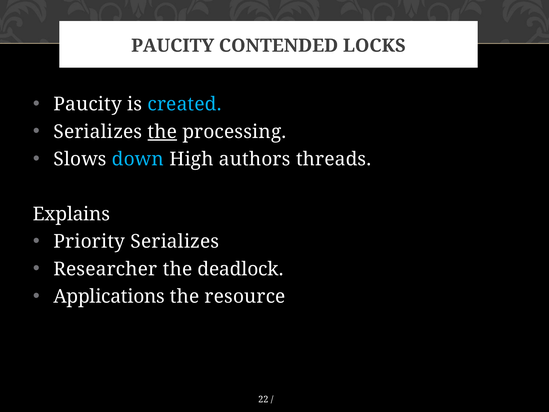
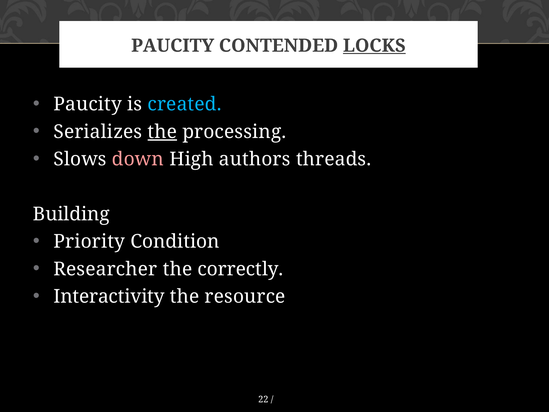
LOCKS underline: none -> present (374, 46)
down colour: light blue -> pink (138, 159)
Explains: Explains -> Building (71, 214)
Priority Serializes: Serializes -> Condition (175, 241)
deadlock: deadlock -> correctly (240, 269)
Applications: Applications -> Interactivity (109, 296)
